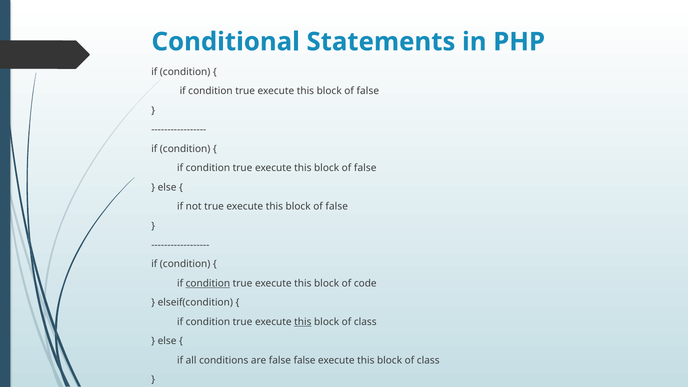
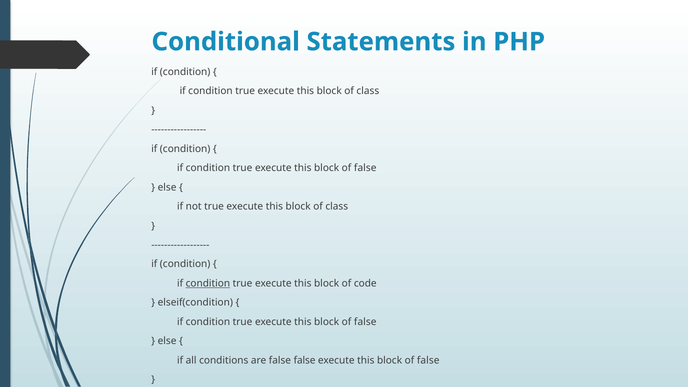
false: false -> class (368, 91)
false: false -> class (337, 206)
this underline: present -> none (303, 322)
class: class -> false (365, 322)
class: class -> false (428, 360)
